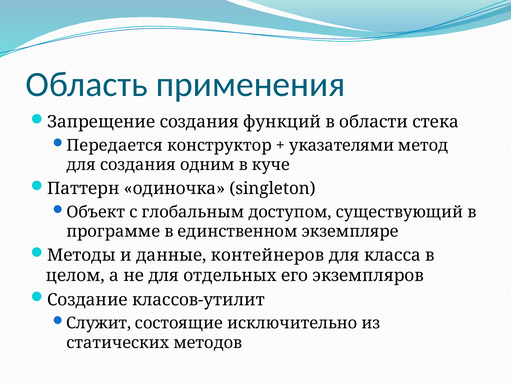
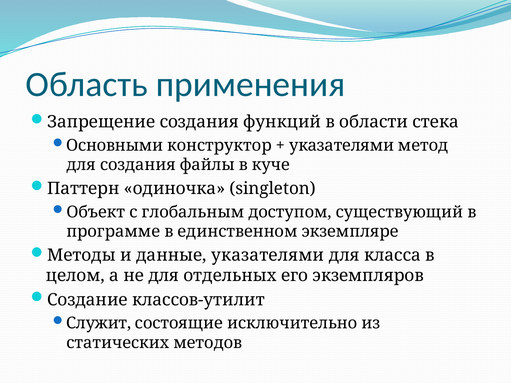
Передается: Передается -> Основными (115, 145)
одним: одним -> файлы (207, 165)
данные контейнеров: контейнеров -> указателями (268, 255)
